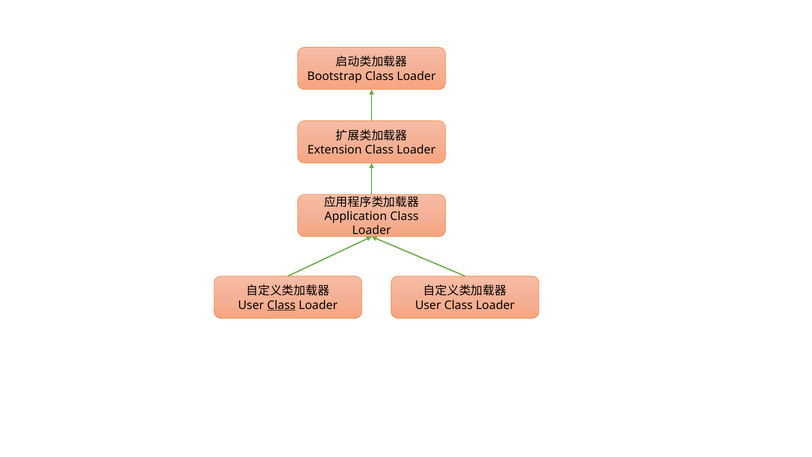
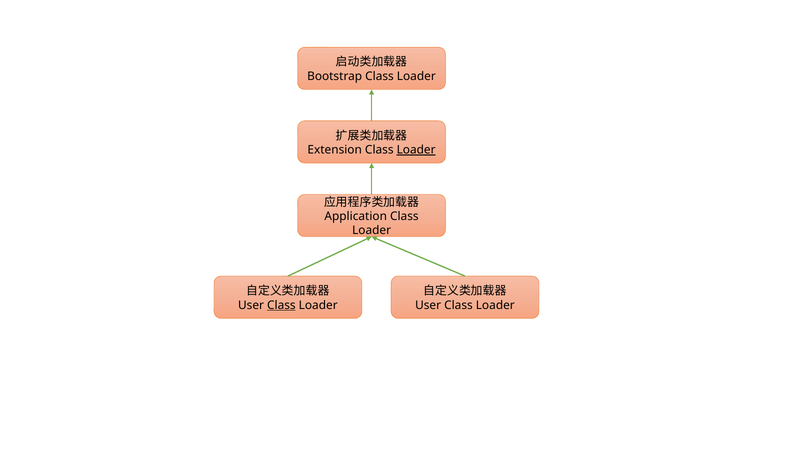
Loader underline: none -> present (416, 150)
